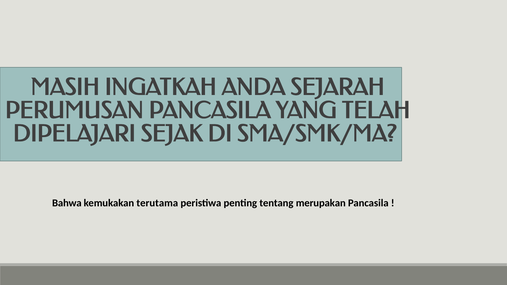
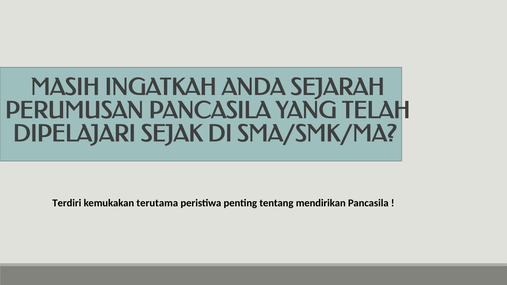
Bahwa: Bahwa -> Terdiri (67, 203)
merupakan: merupakan -> mendirikan (321, 203)
